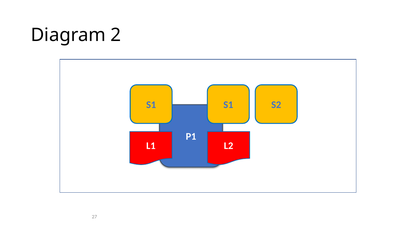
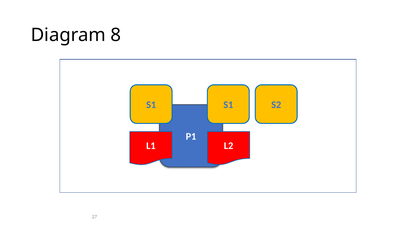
2: 2 -> 8 (116, 35)
